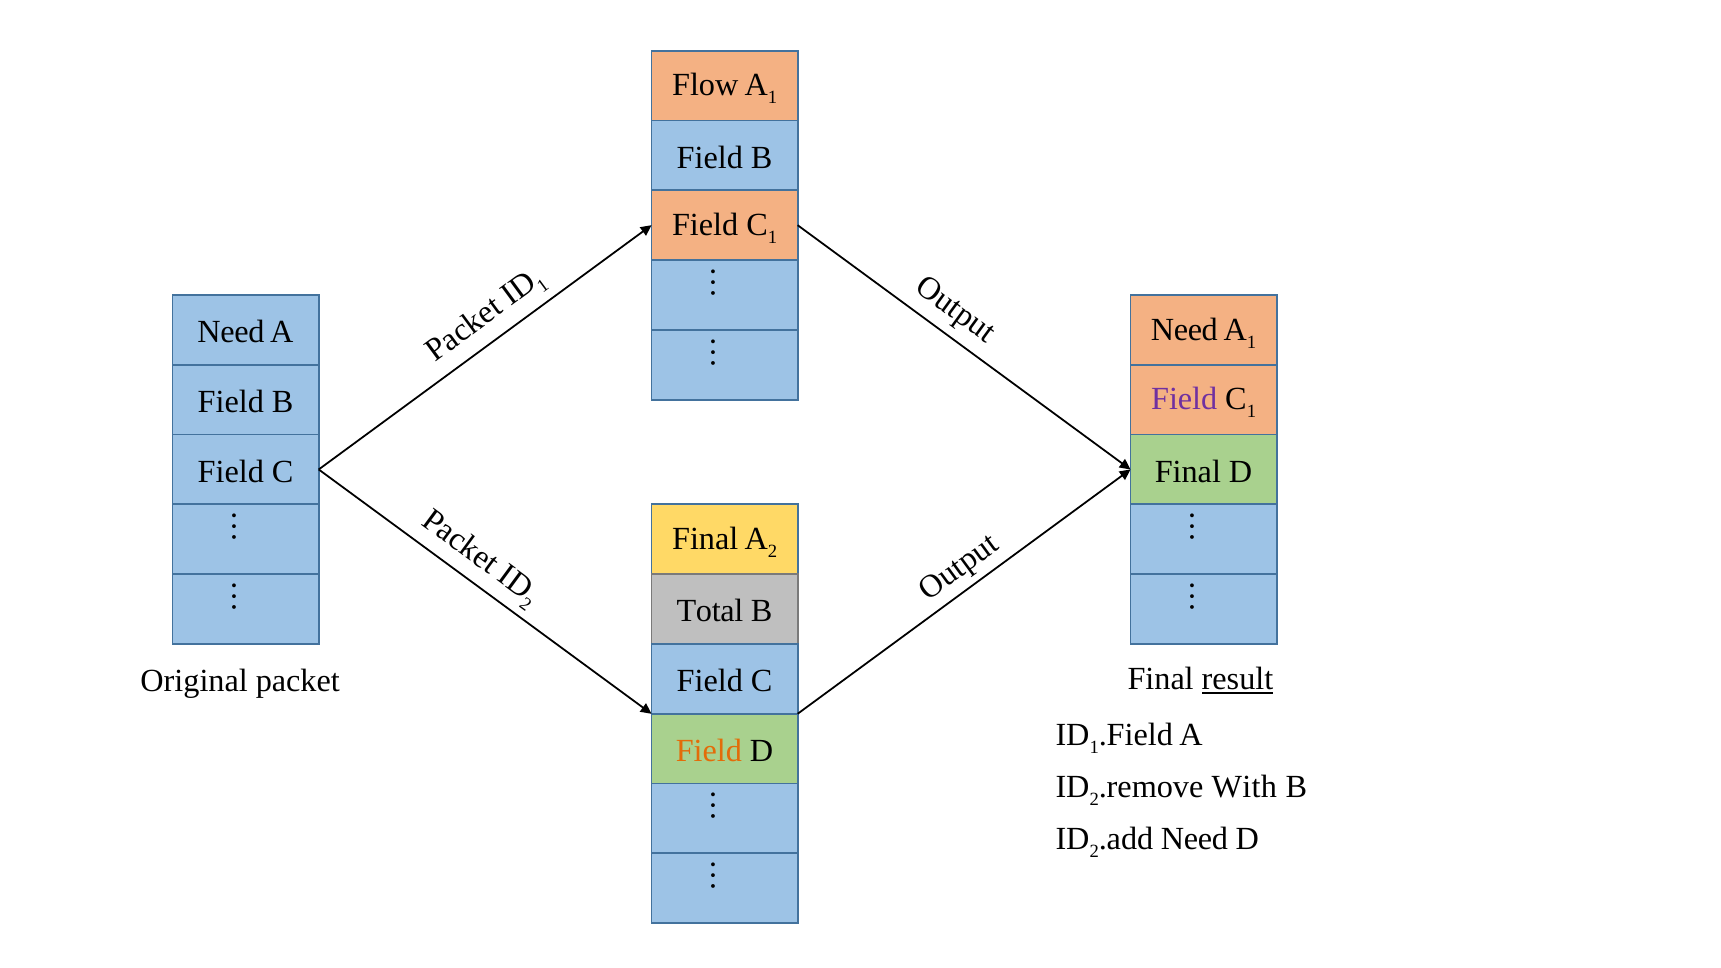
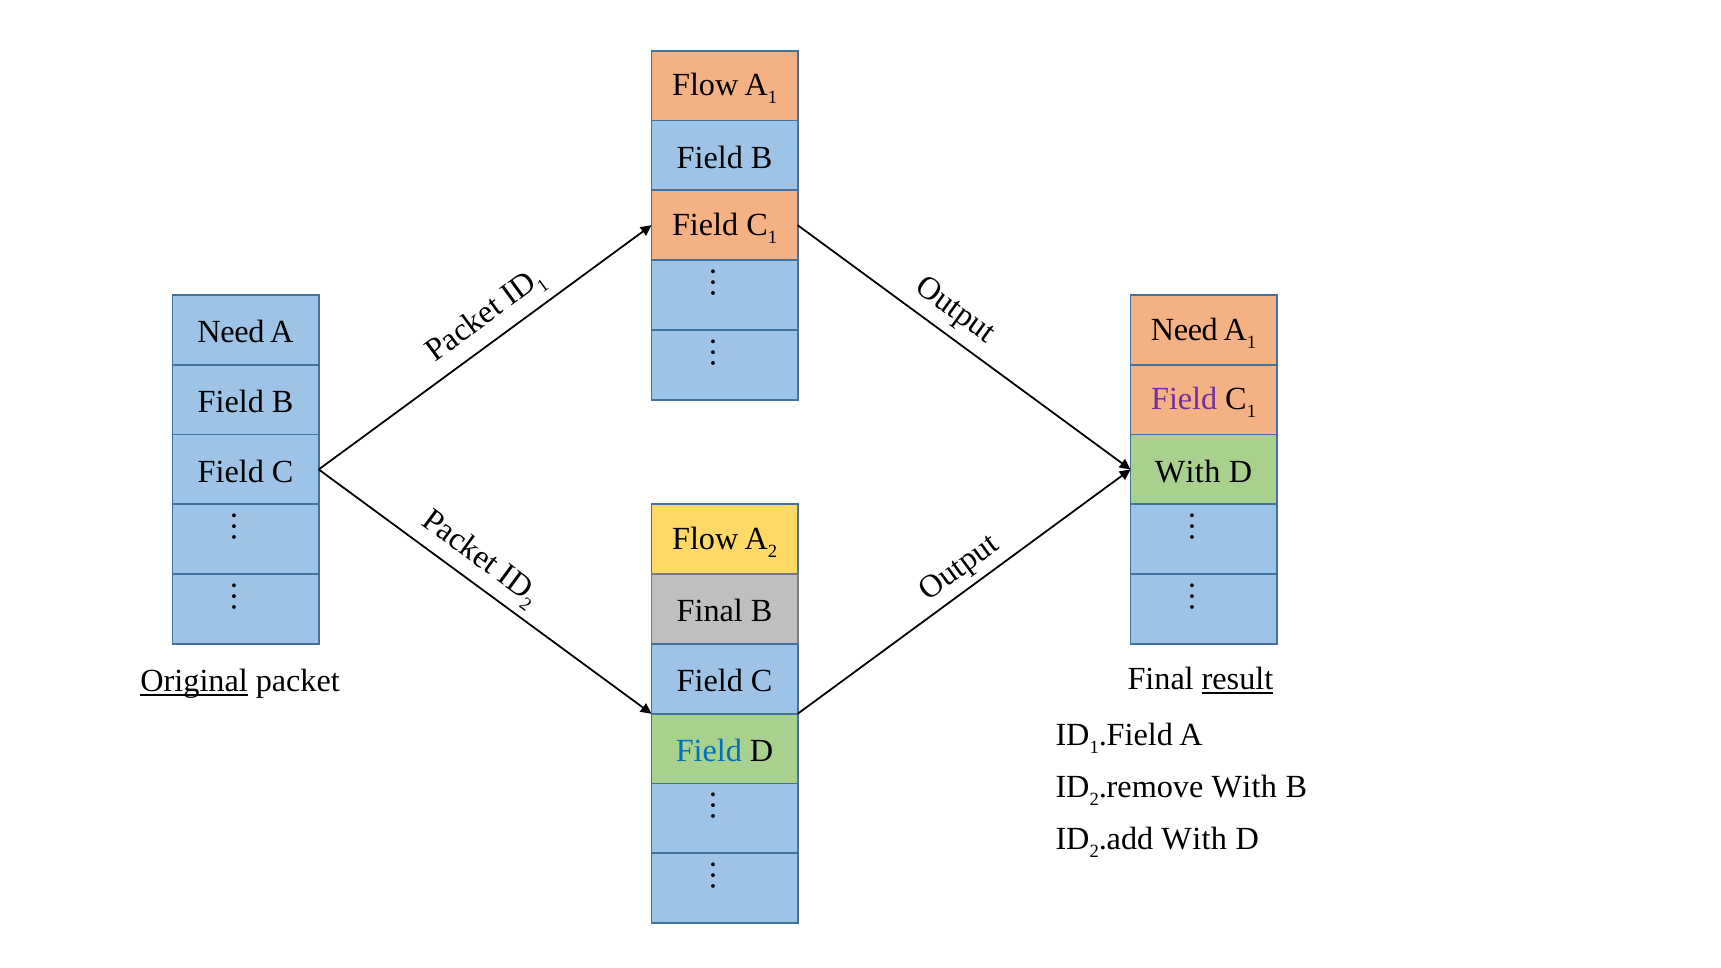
Final: Final -> With (1188, 472)
Final: Final -> Flow (705, 539)
Total: Total -> Final (710, 611)
Original underline: none -> present (194, 681)
Field colour: orange -> blue (709, 751)
Need: Need -> With (1194, 839)
